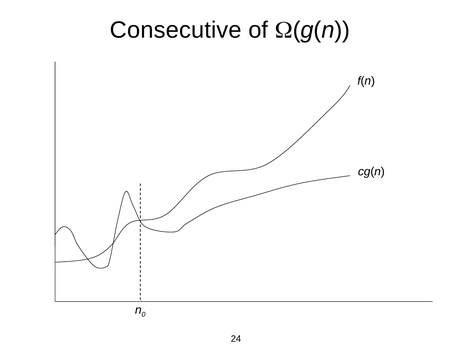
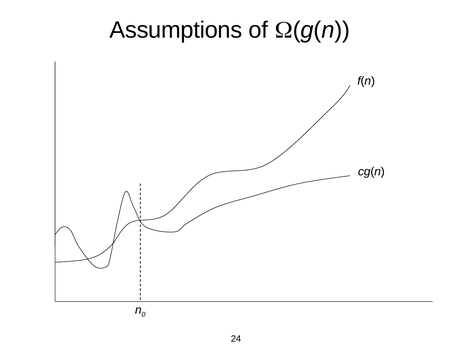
Consecutive: Consecutive -> Assumptions (176, 30)
